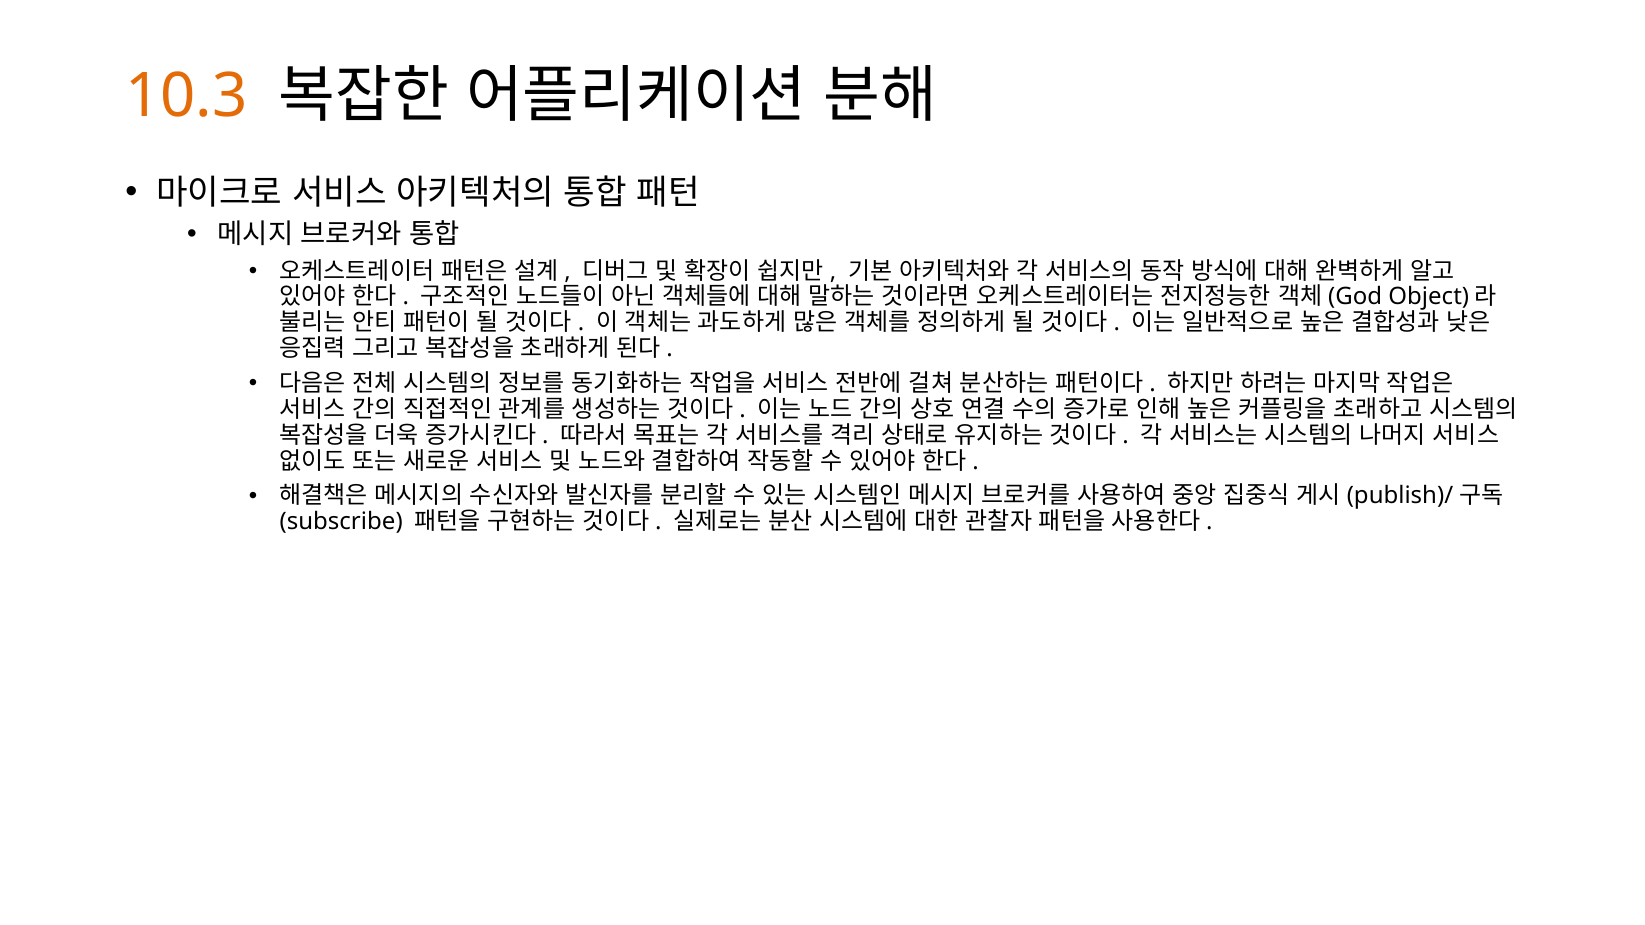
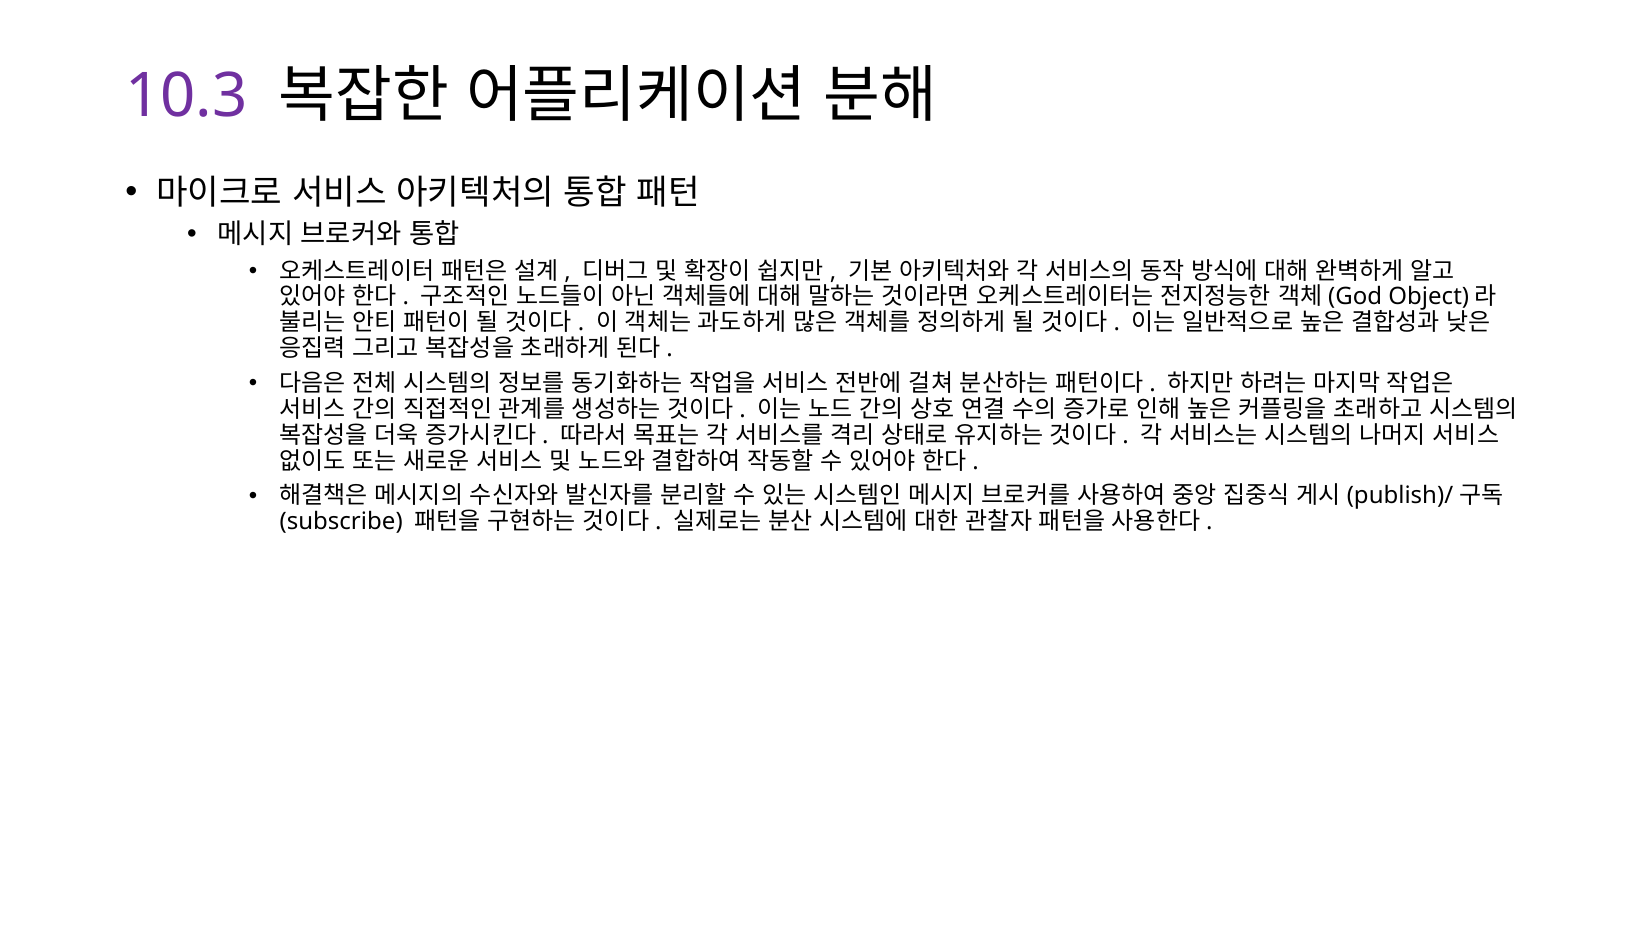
10.3 colour: orange -> purple (187, 96)
